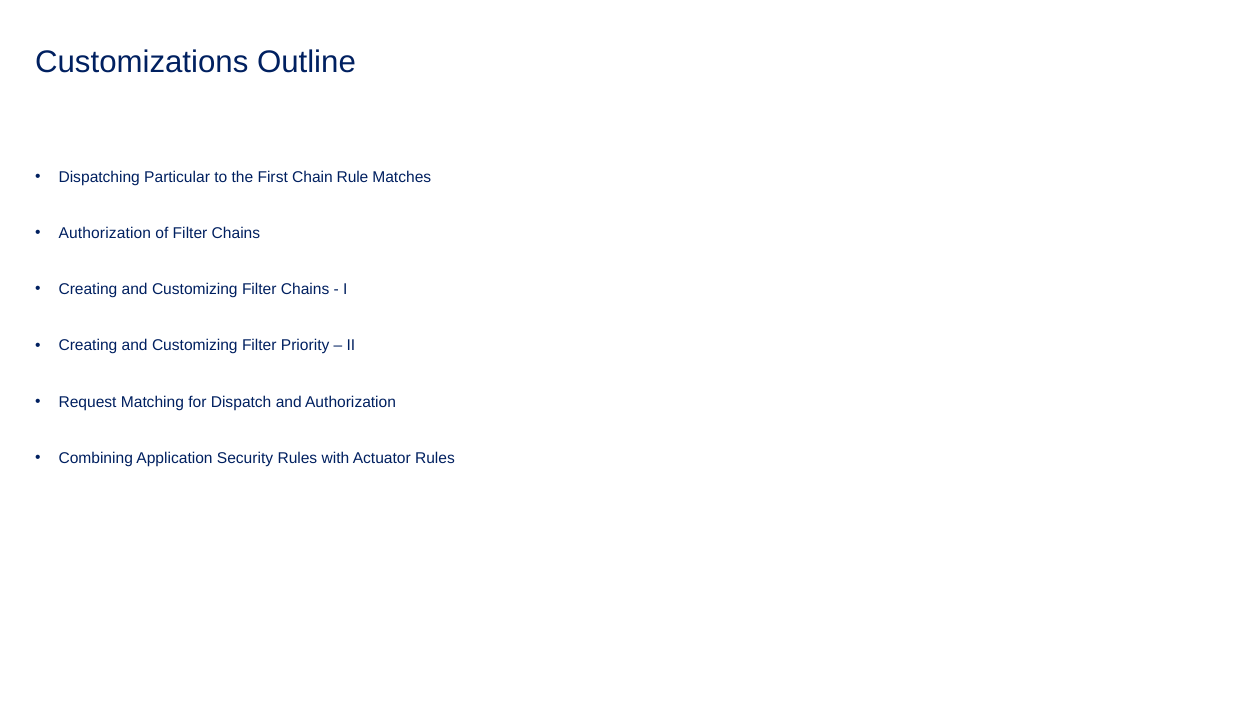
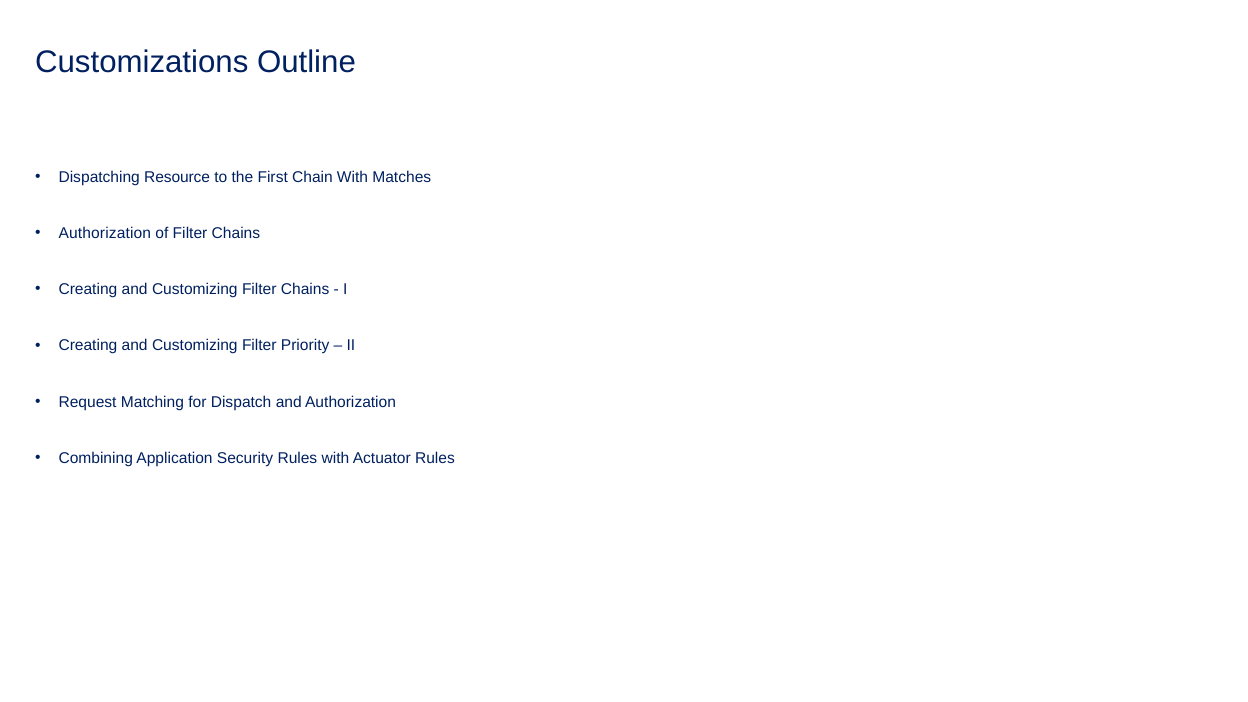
Particular: Particular -> Resource (177, 177)
Chain Rule: Rule -> With (352, 177)
